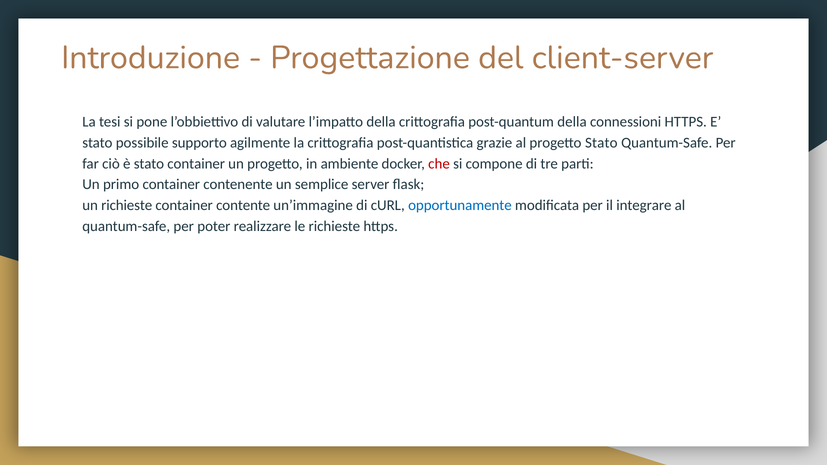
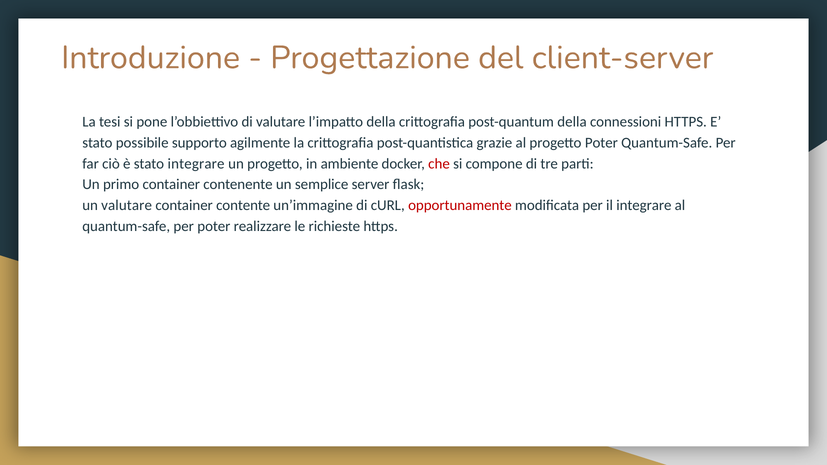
progetto Stato: Stato -> Poter (601, 143)
stato container: container -> integrare (196, 164)
un richieste: richieste -> valutare (127, 206)
opportunamente colour: blue -> red (460, 206)
